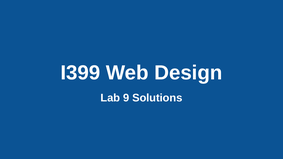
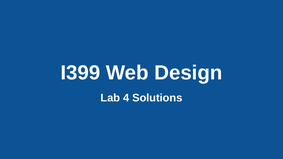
9: 9 -> 4 (126, 98)
